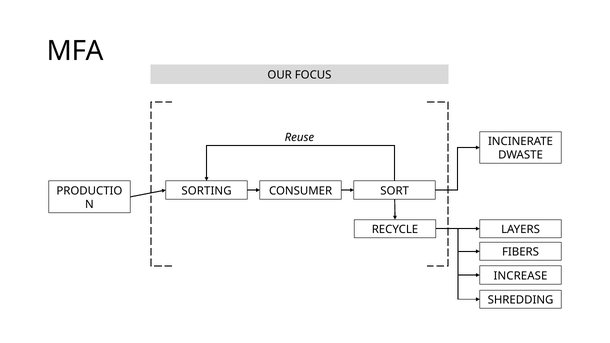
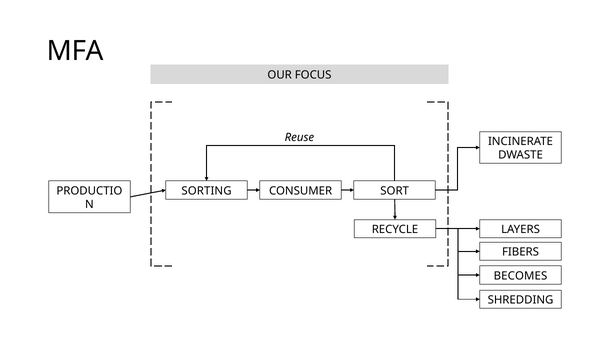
INCREASE: INCREASE -> BECOMES (520, 276)
